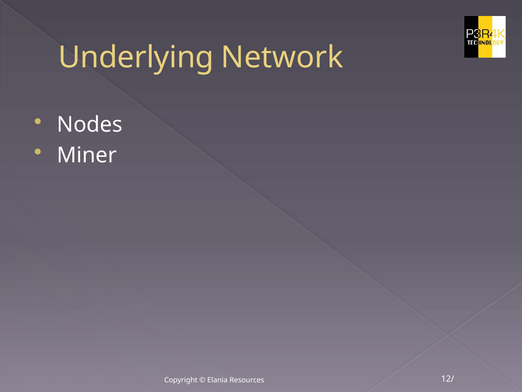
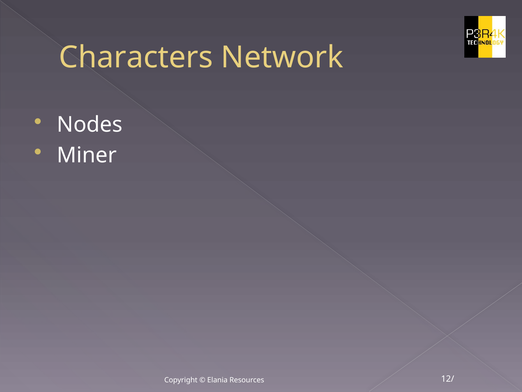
Underlying: Underlying -> Characters (136, 57)
